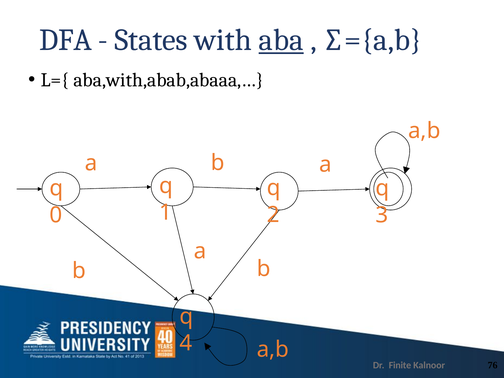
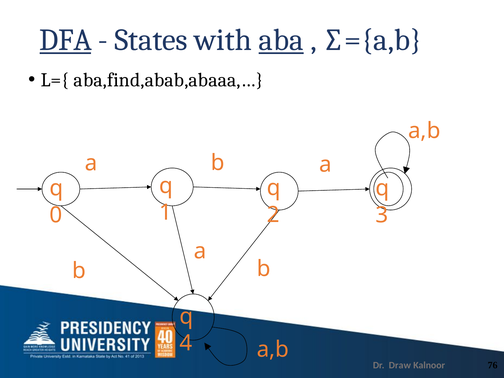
DFA underline: none -> present (65, 40)
aba,with,abab,abaaa,…: aba,with,abab,abaaa,… -> aba,find,abab,abaaa,… (168, 80)
Finite: Finite -> Draw (400, 365)
